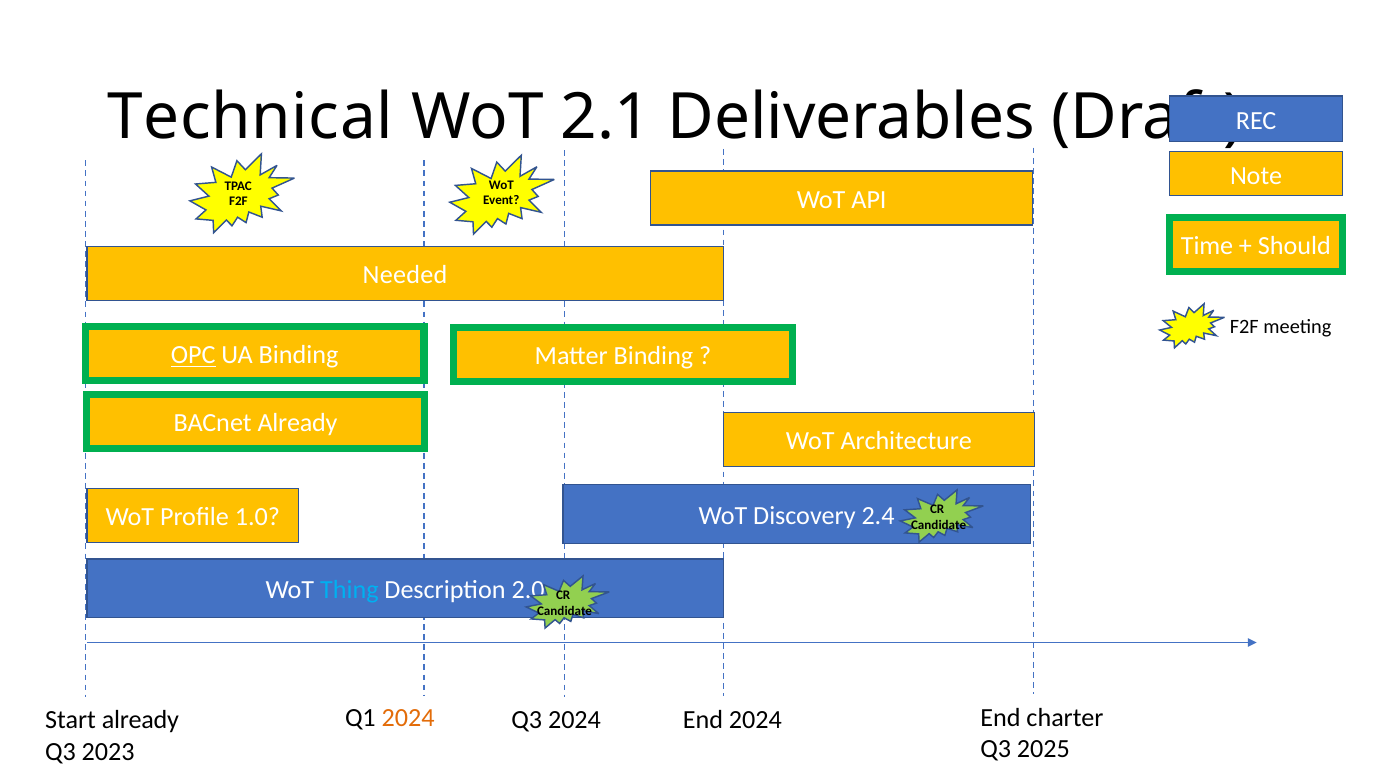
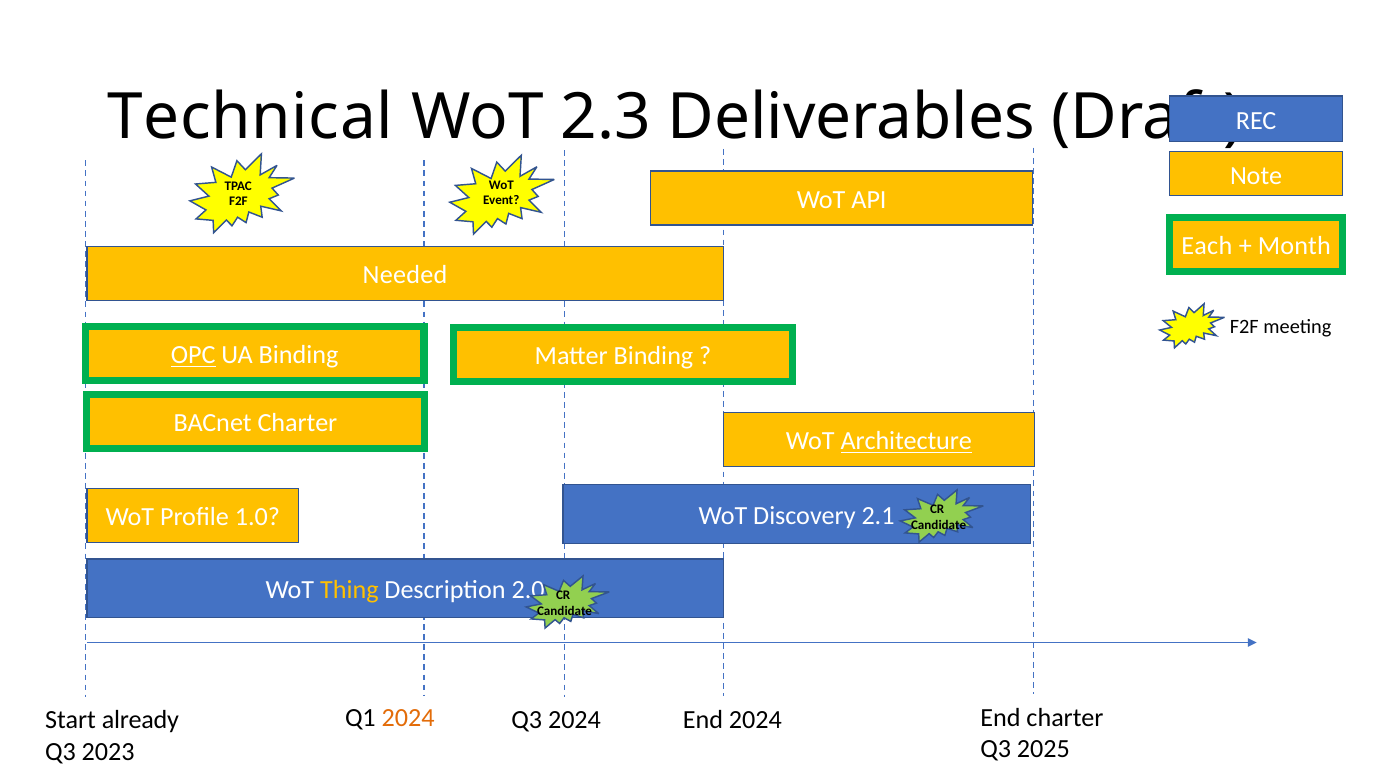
2.1: 2.1 -> 2.3 (606, 117)
Time: Time -> Each (1207, 246)
Should: Should -> Month (1294, 246)
BACnet Already: Already -> Charter (297, 423)
Architecture underline: none -> present (906, 442)
2.4: 2.4 -> 2.1 (878, 516)
Thing colour: light blue -> yellow (349, 591)
